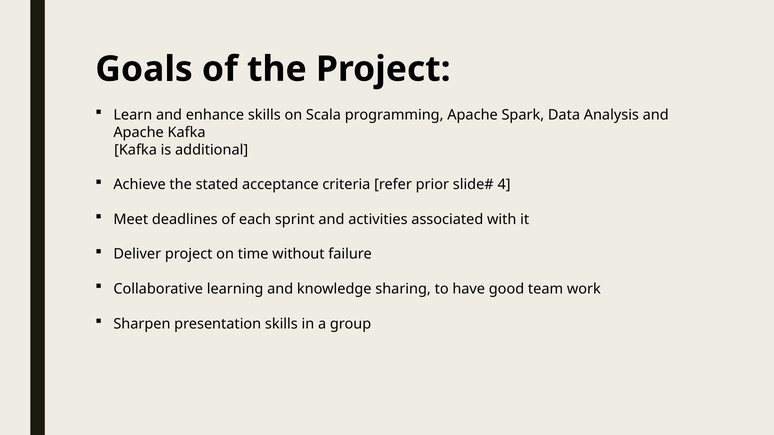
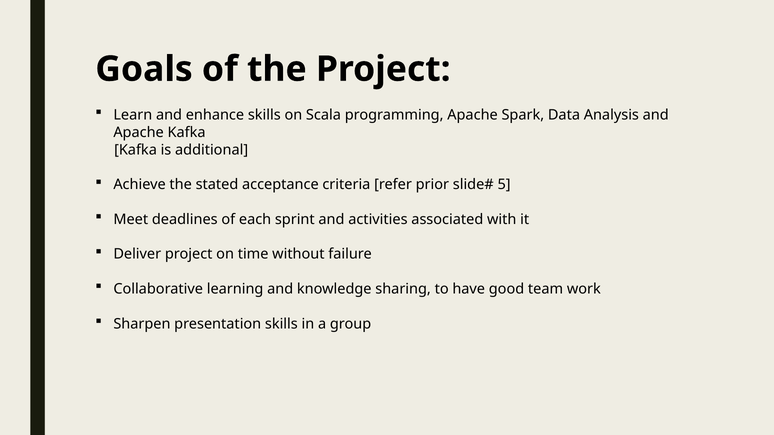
4: 4 -> 5 (504, 185)
